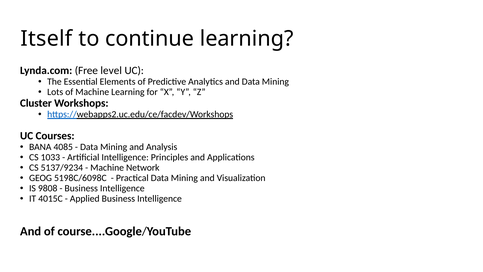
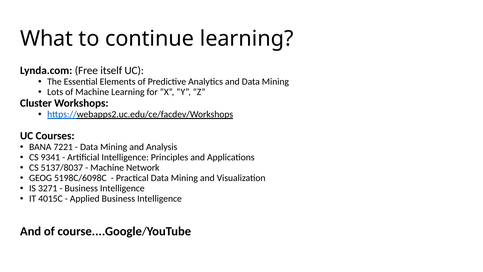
Itself: Itself -> What (47, 39)
level: level -> itself (111, 70)
4085: 4085 -> 7221 (63, 147)
1033: 1033 -> 9341 (50, 157)
5137/9234: 5137/9234 -> 5137/8037 (62, 168)
9808: 9808 -> 3271 (48, 188)
